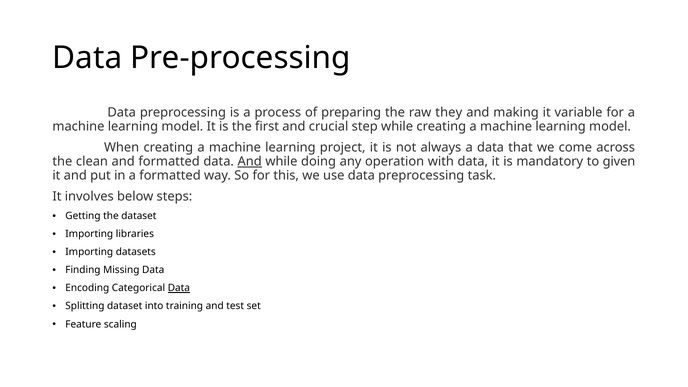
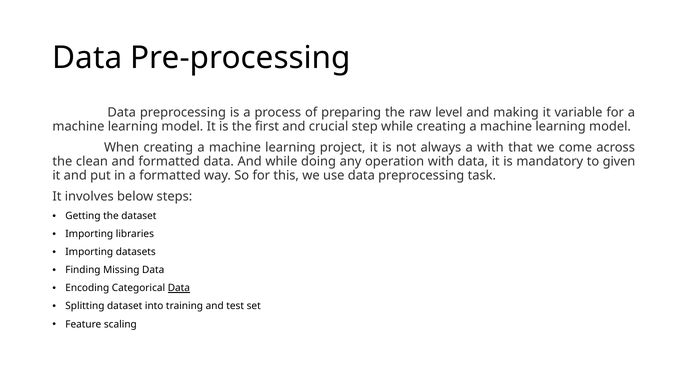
they: they -> level (449, 112)
a data: data -> with (490, 148)
And underline: present -> none (250, 161)
